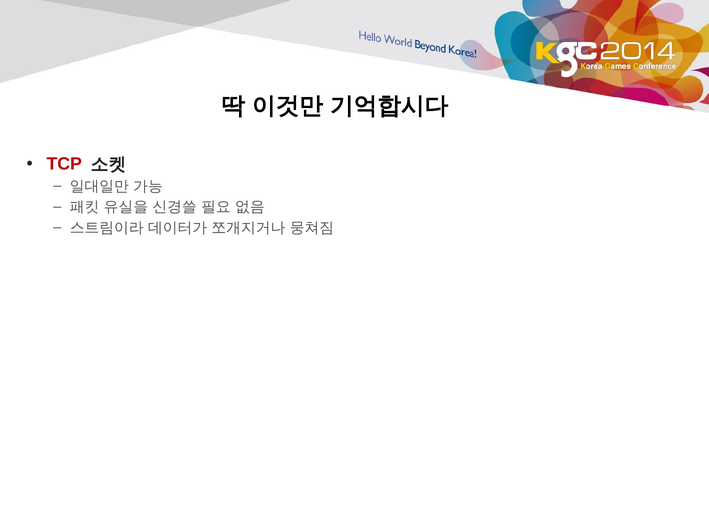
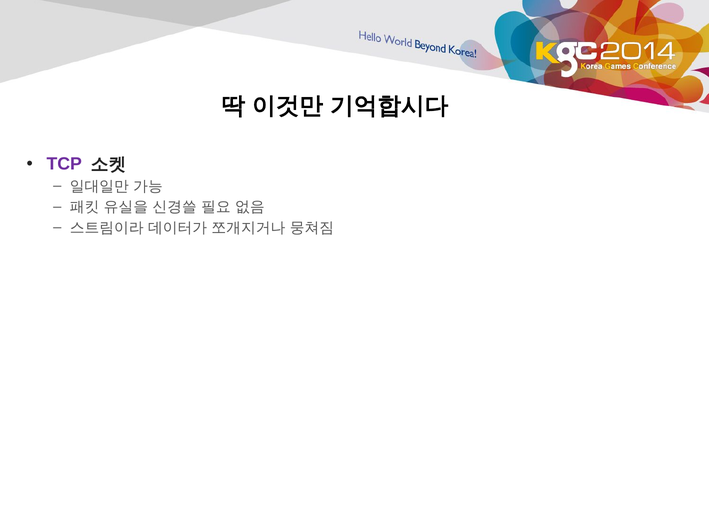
TCP colour: red -> purple (64, 164)
